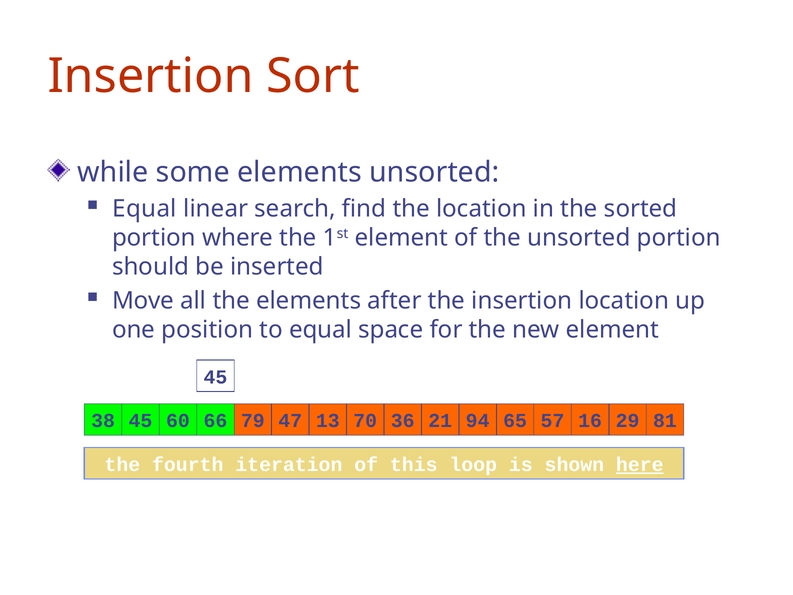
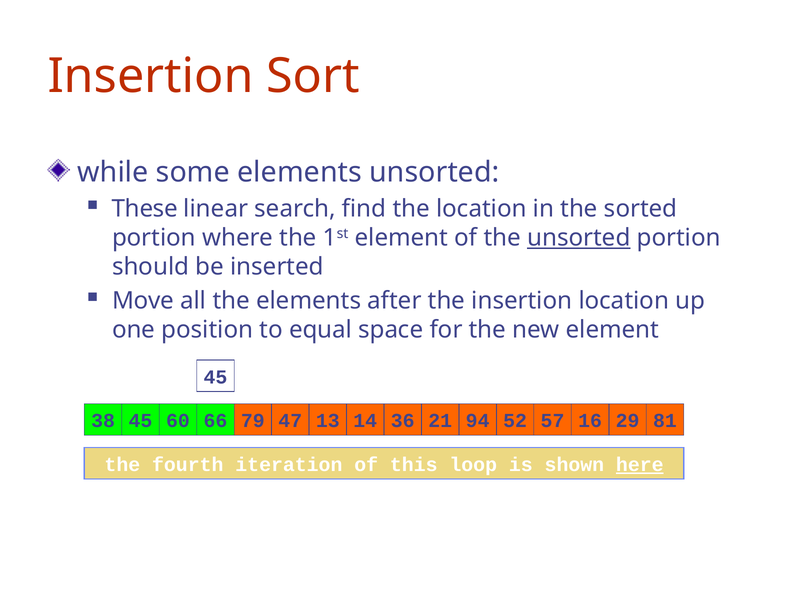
Equal: Equal -> These (145, 208)
unsorted underline: none -> present (579, 238)
70: 70 -> 14 (365, 421)
65: 65 -> 52 (515, 421)
